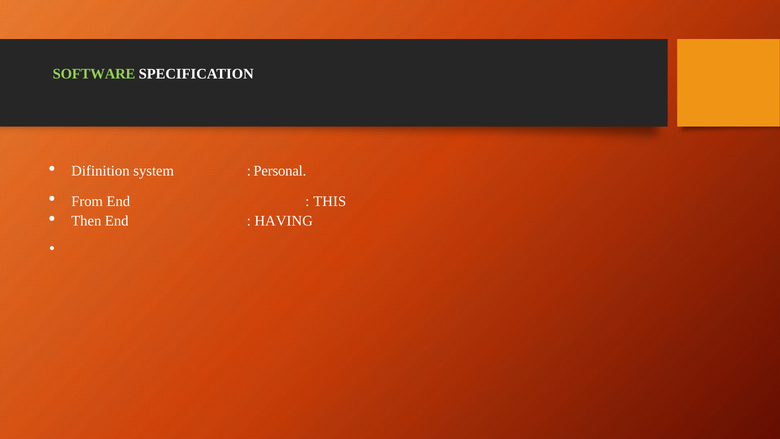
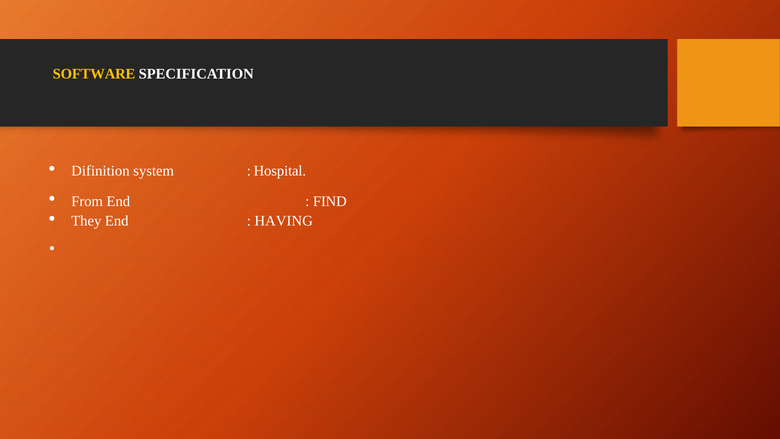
SOFTWARE colour: light green -> yellow (94, 74)
Personal: Personal -> Hospital (280, 171)
THIS: THIS -> FIND (330, 201)
Then: Then -> They (86, 221)
